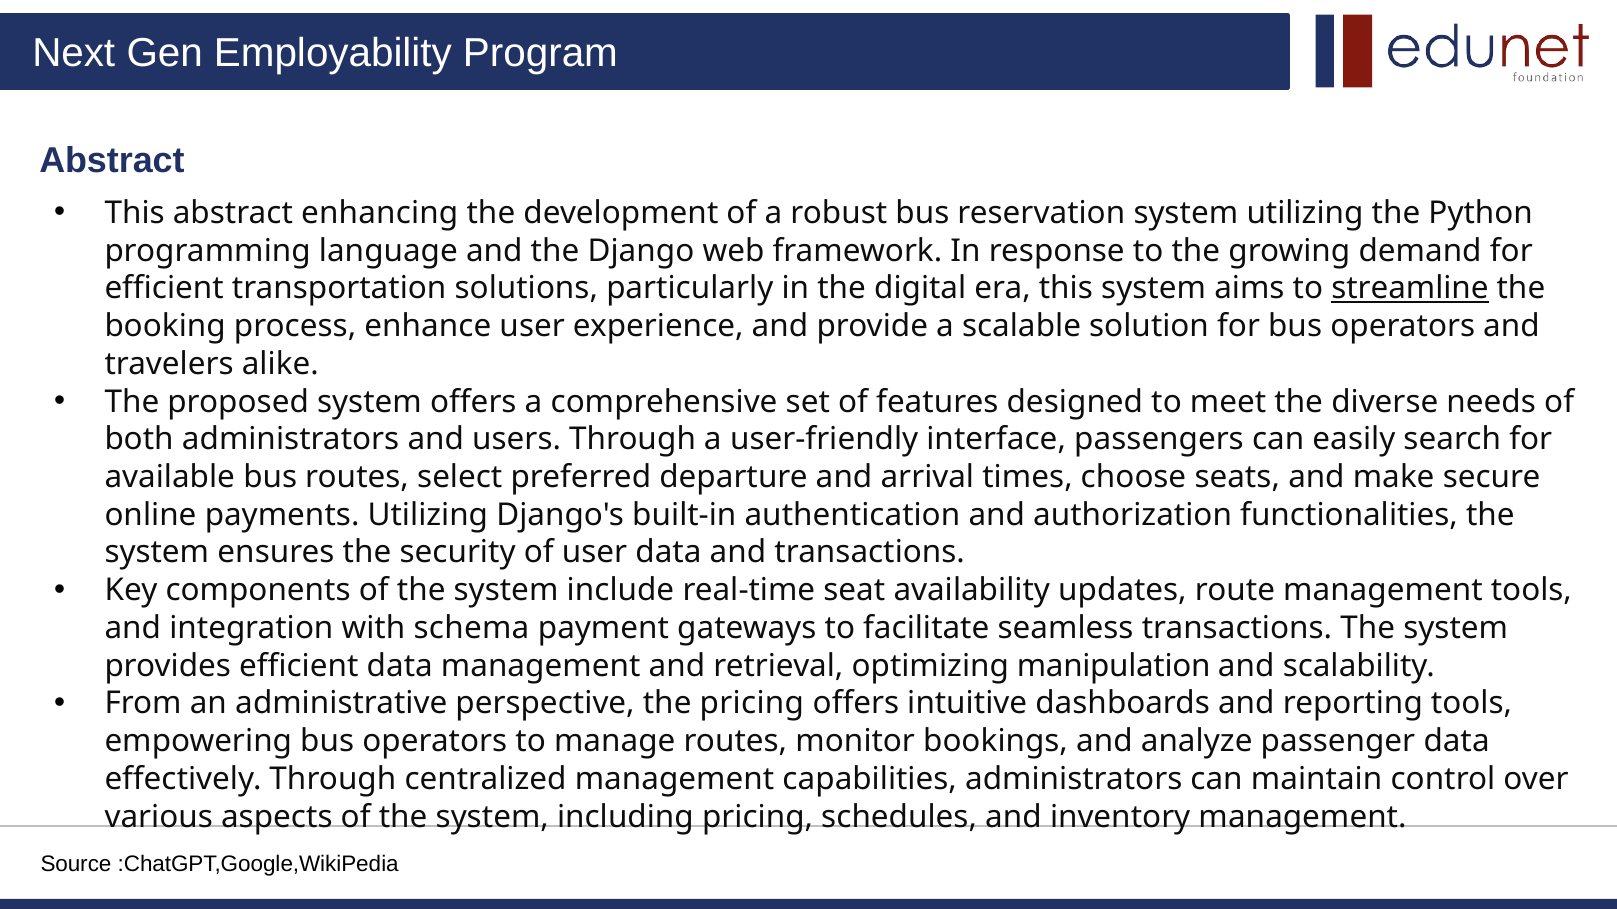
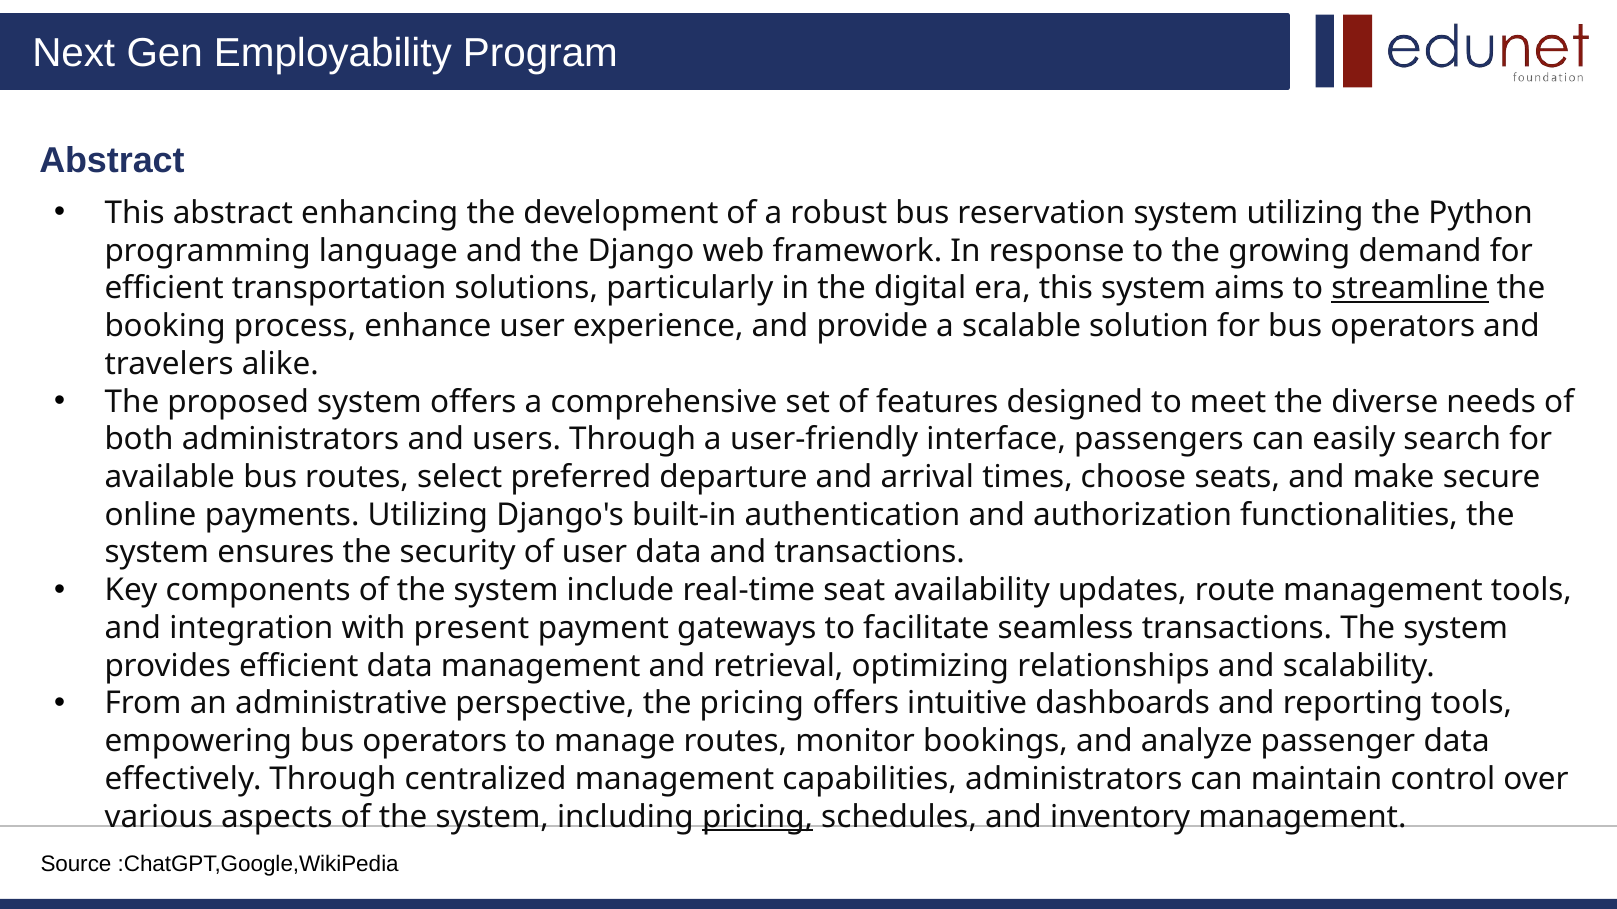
schema: schema -> present (471, 628)
manipulation: manipulation -> relationships (1113, 666)
pricing underline: none -> present (758, 817)
